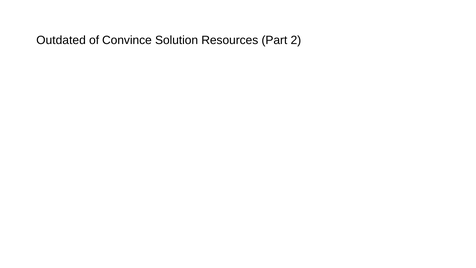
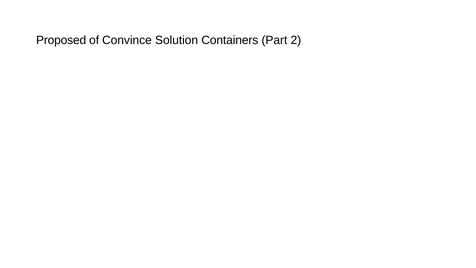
Outdated: Outdated -> Proposed (61, 40)
Resources: Resources -> Containers (230, 40)
